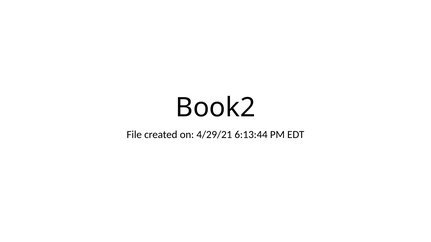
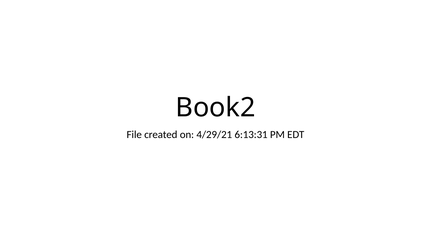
6:13:44: 6:13:44 -> 6:13:31 (251, 135)
